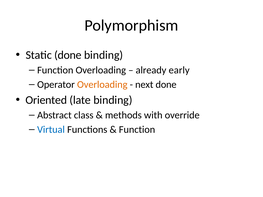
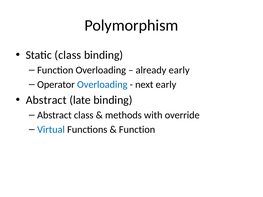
Static done: done -> class (68, 55)
Overloading colour: orange -> blue (102, 85)
next done: done -> early (166, 85)
Oriented: Oriented -> Abstract (46, 100)
